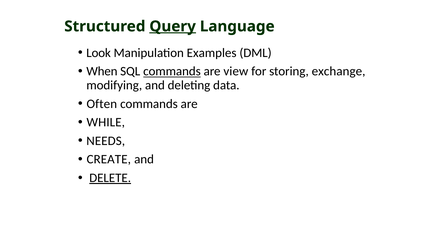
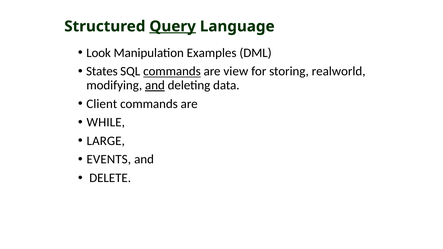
When: When -> States (102, 71)
exchange: exchange -> realworld (339, 71)
and underline: none -> present (155, 85)
Often: Often -> Client (102, 104)
NEEDS: NEEDS -> LARGE (106, 141)
CREATE: CREATE -> EVENTS (109, 160)
DELETE underline: present -> none (110, 178)
